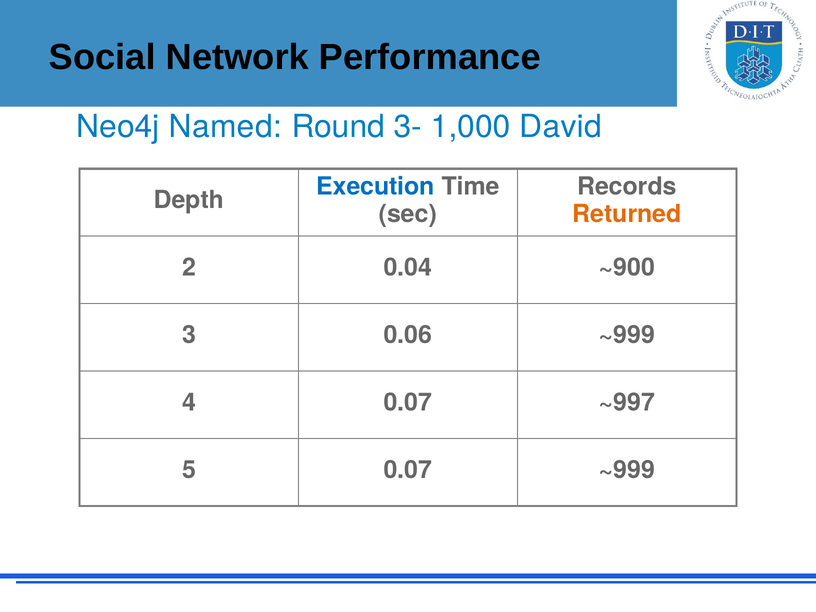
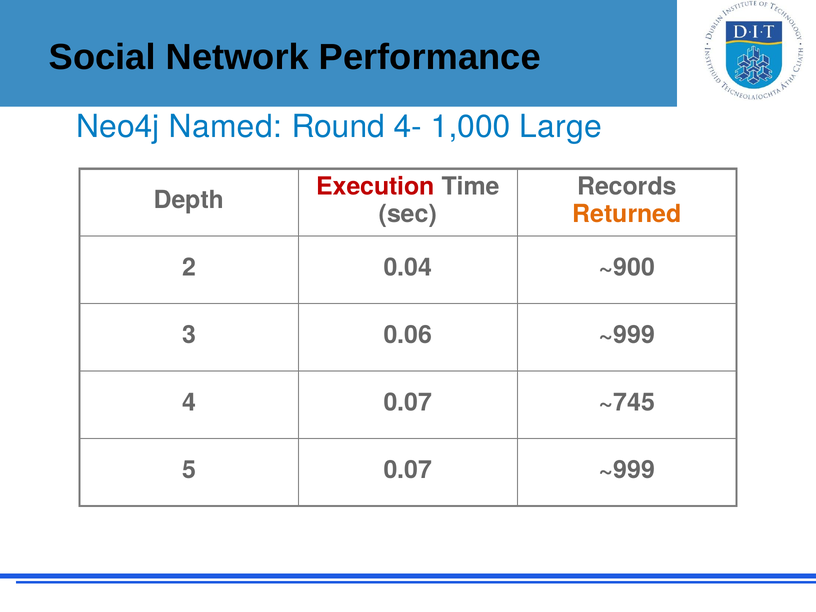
3-: 3- -> 4- (408, 127)
David: David -> Large (561, 127)
Execution colour: blue -> red (375, 187)
~997: ~997 -> ~745 (627, 403)
